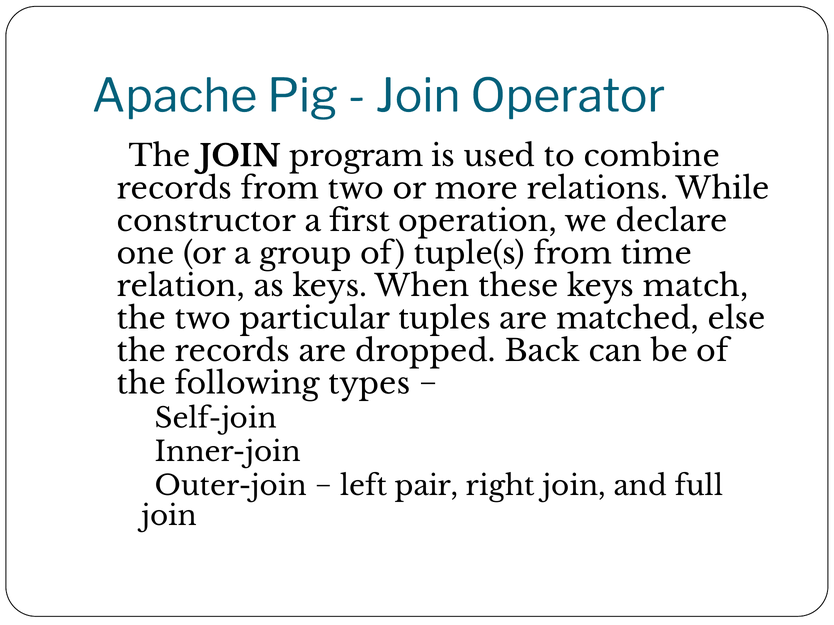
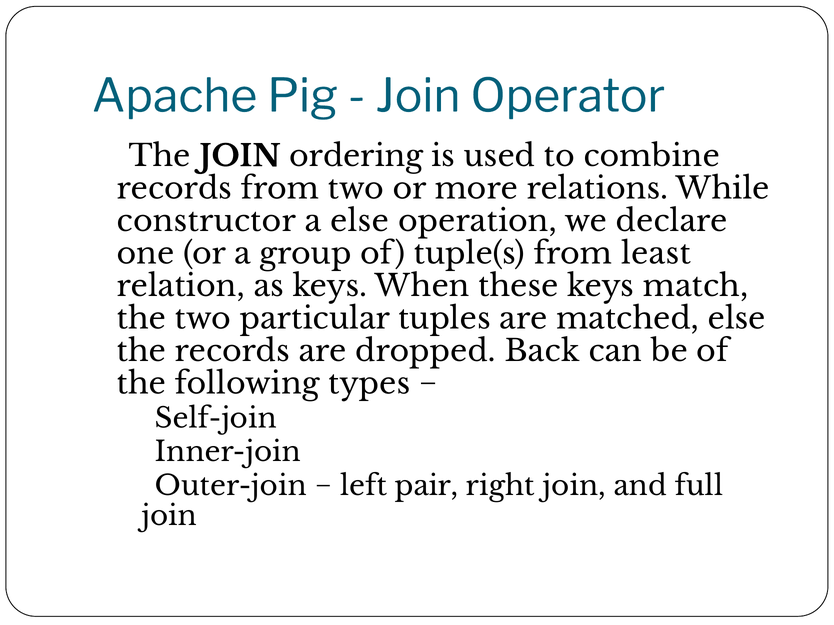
program: program -> ordering (356, 156)
a first: first -> else (359, 221)
time: time -> least (656, 254)
